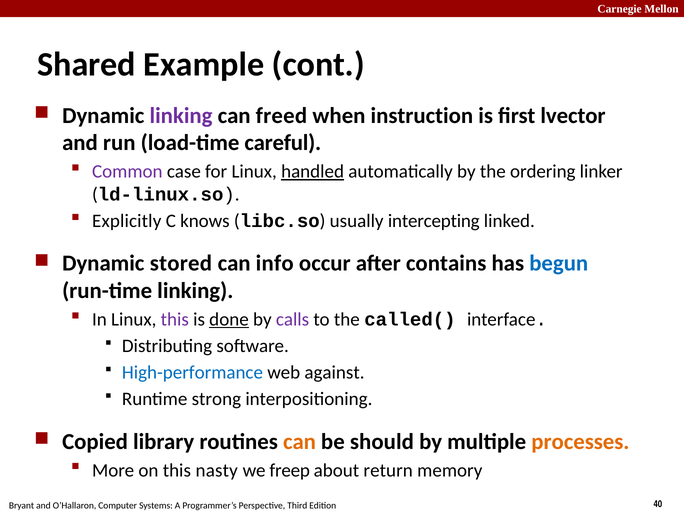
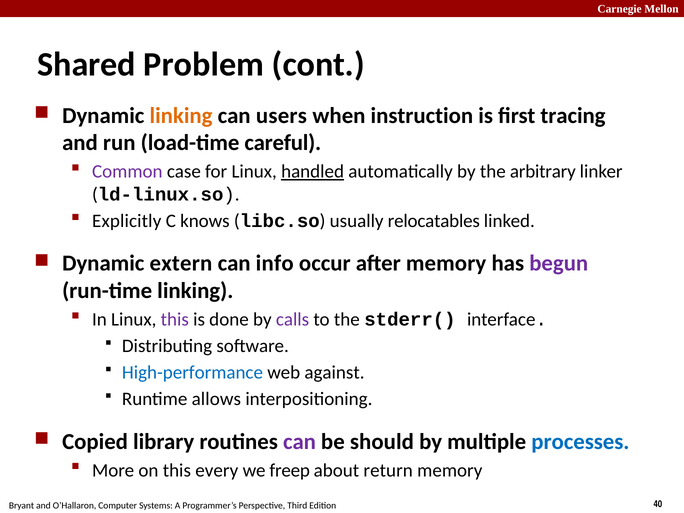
Example: Example -> Problem (204, 64)
linking colour: purple -> orange (181, 116)
freed: freed -> users (281, 116)
lvector: lvector -> tracing (573, 116)
ordering: ordering -> arbitrary (543, 172)
intercepting: intercepting -> relocatables (434, 221)
stored: stored -> extern (181, 263)
after contains: contains -> memory (446, 263)
begun colour: blue -> purple (559, 263)
done underline: present -> none (229, 319)
called(: called( -> stderr( (410, 319)
strong: strong -> allows (216, 399)
can colour: orange -> purple (299, 442)
processes colour: orange -> blue (580, 442)
nasty: nasty -> every (217, 470)
